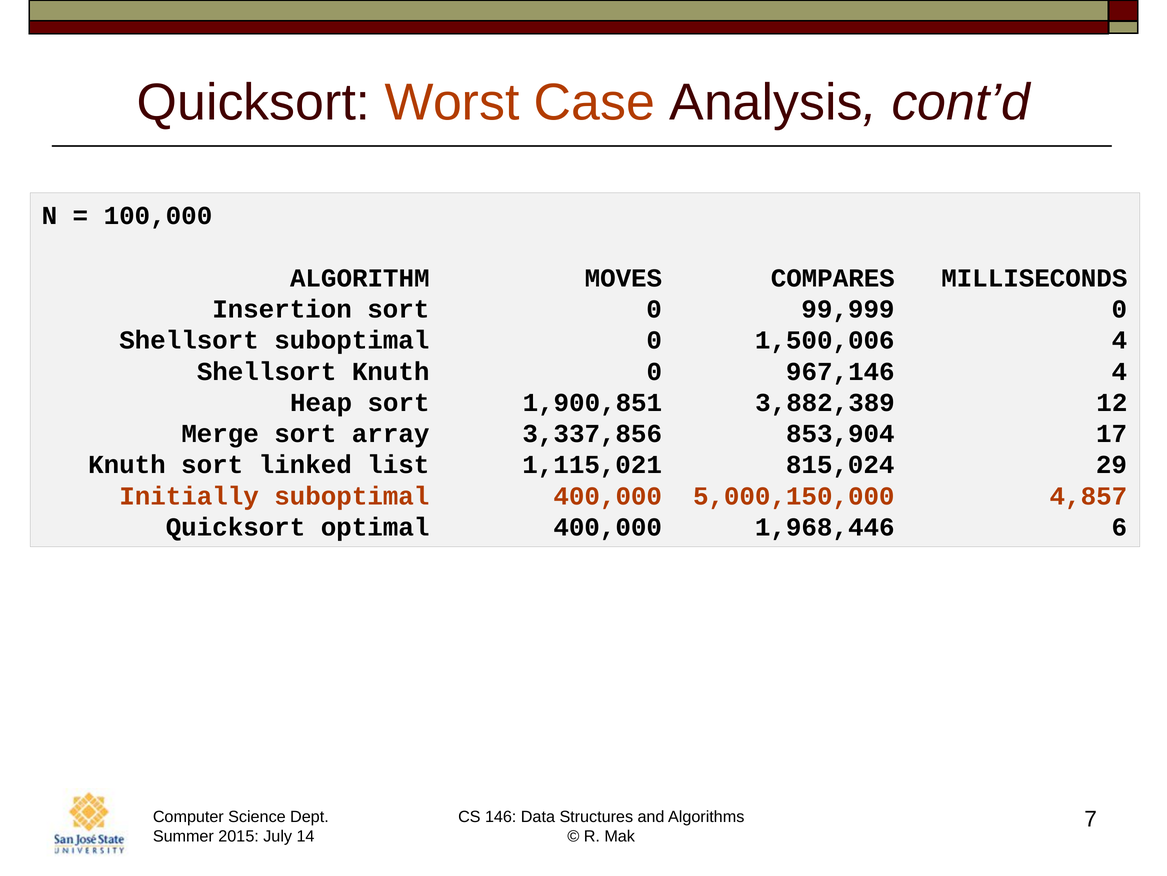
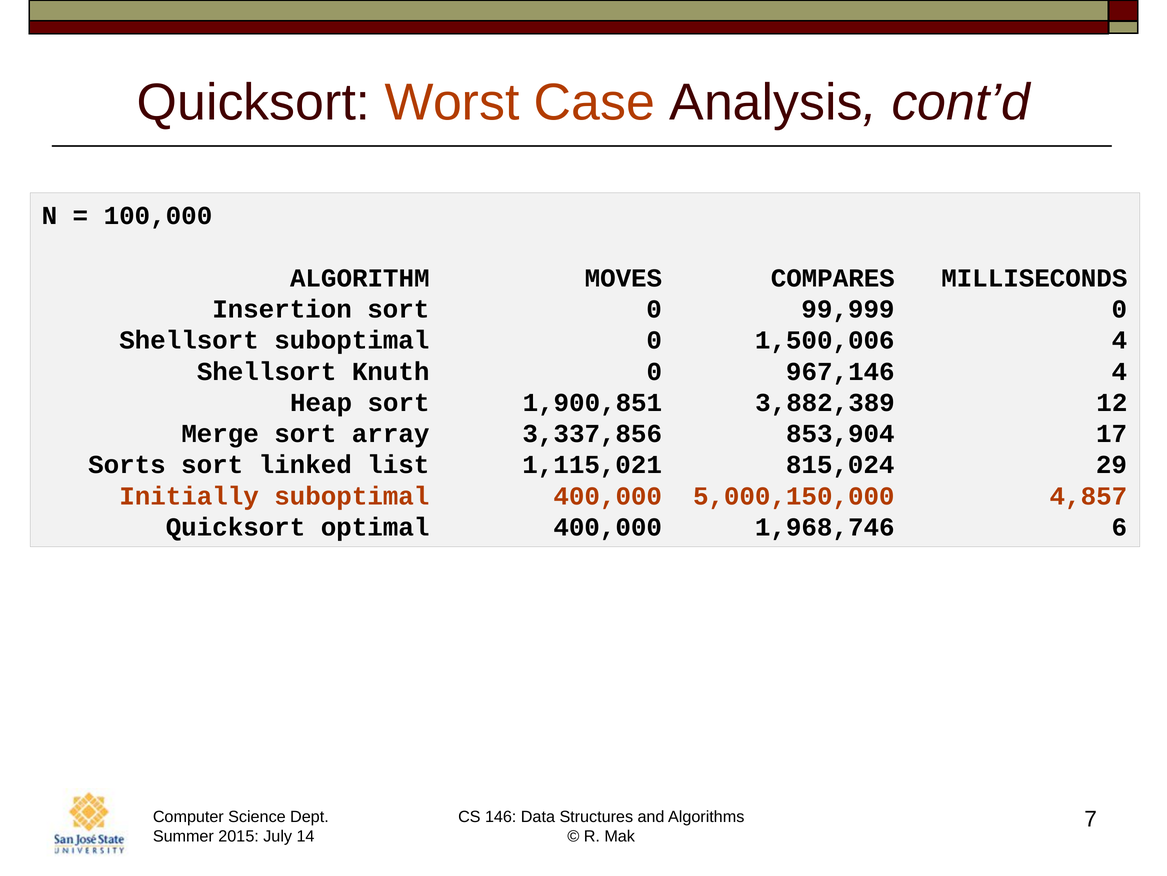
Knuth: Knuth -> Sorts (127, 464)
1,968,446: 1,968,446 -> 1,968,746 (825, 527)
